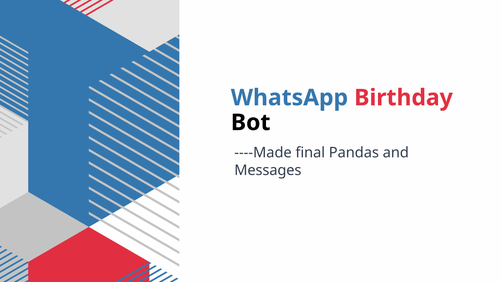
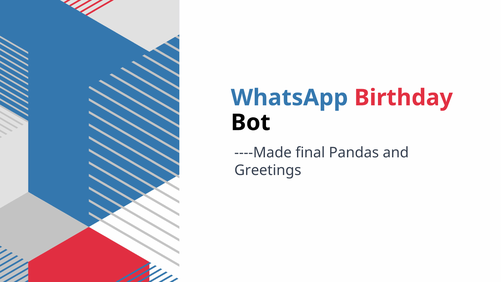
Messages: Messages -> Greetings (268, 170)
